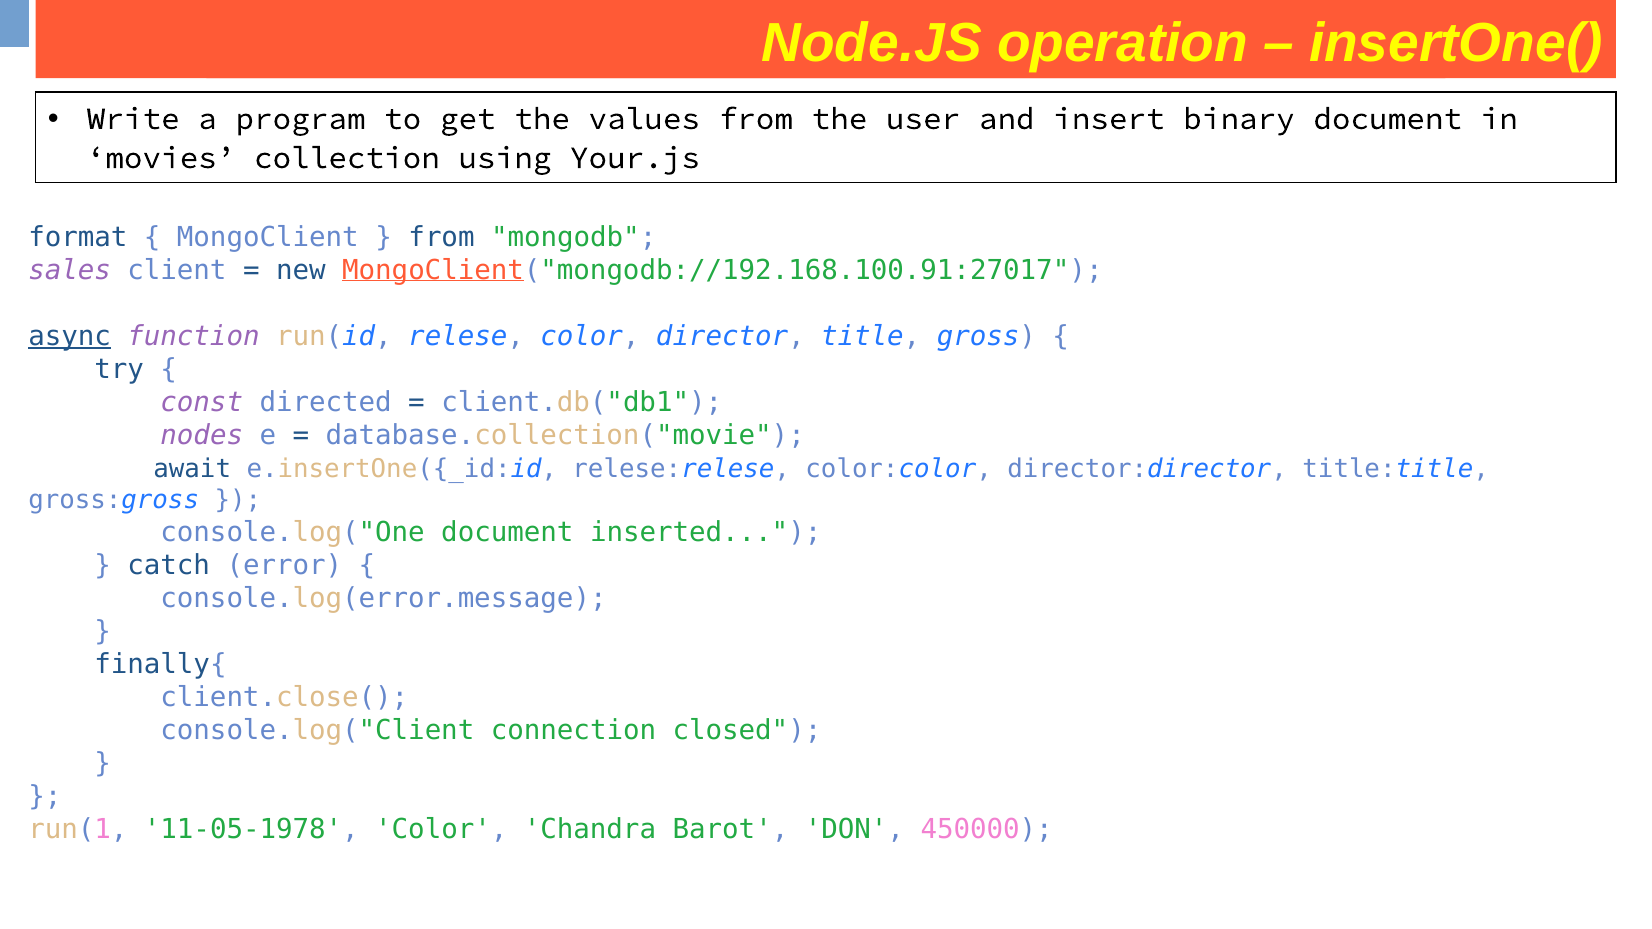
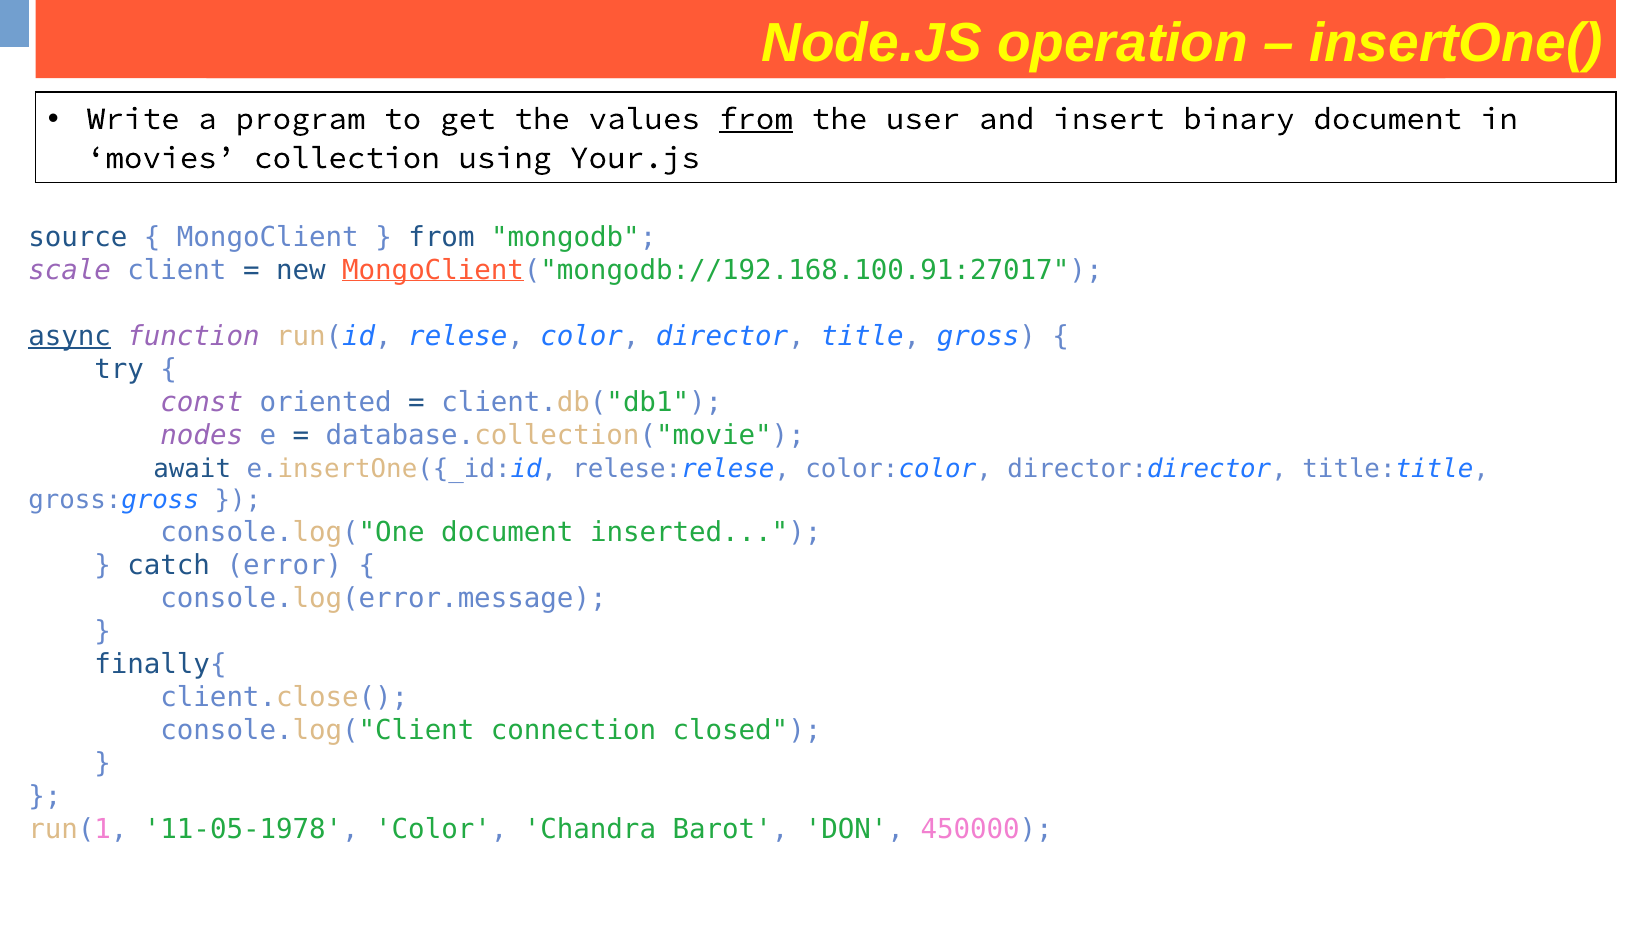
from underline: none -> present (756, 119)
format: format -> source (78, 237)
sales: sales -> scale (70, 270)
directed: directed -> oriented (326, 402)
